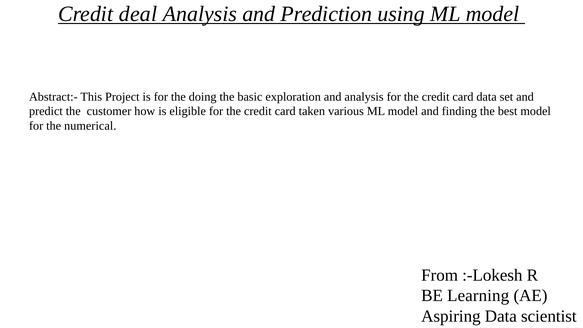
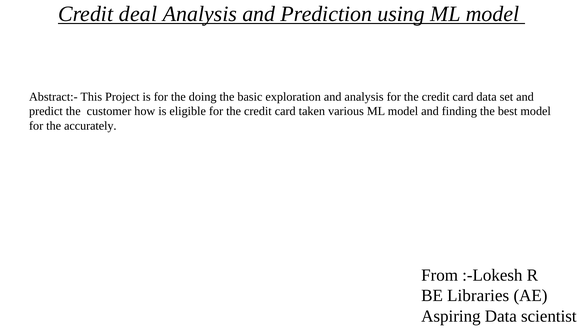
numerical: numerical -> accurately (90, 126)
Learning: Learning -> Libraries (478, 296)
